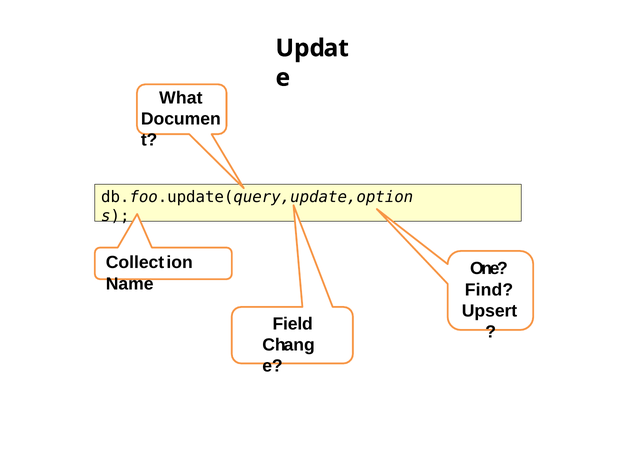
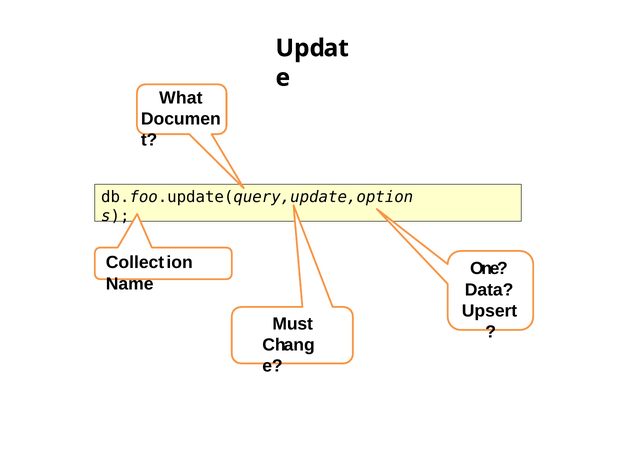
Find: Find -> Data (489, 290)
Field: Field -> Must (293, 324)
